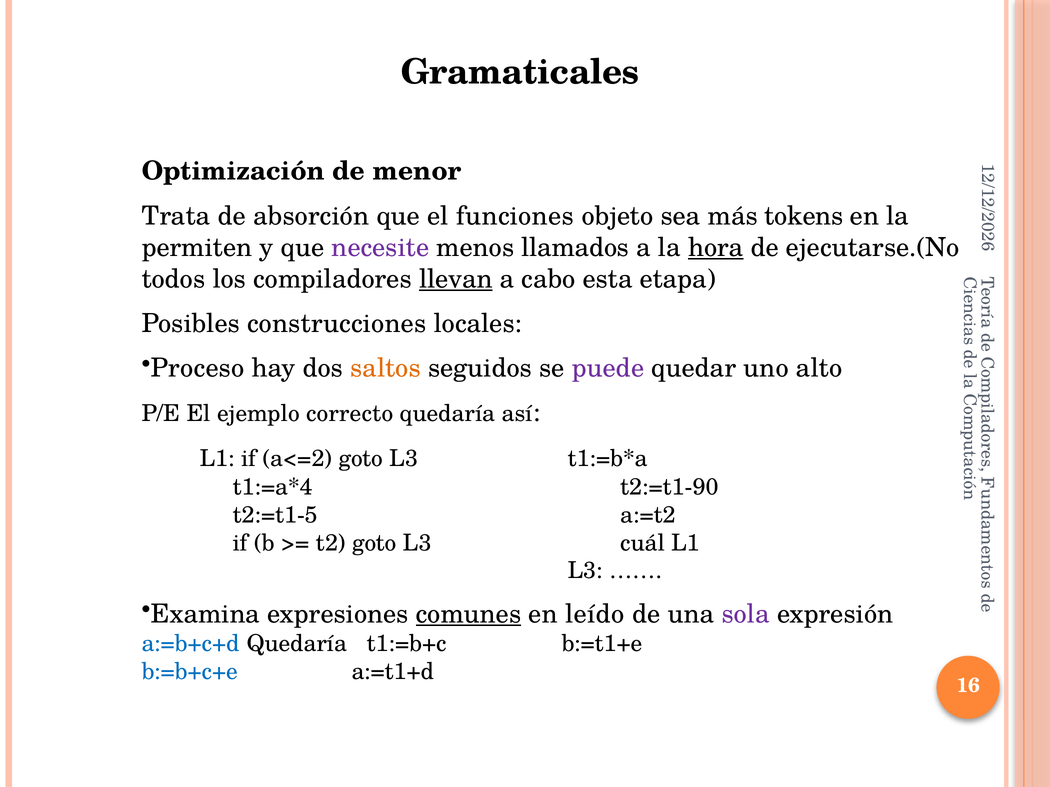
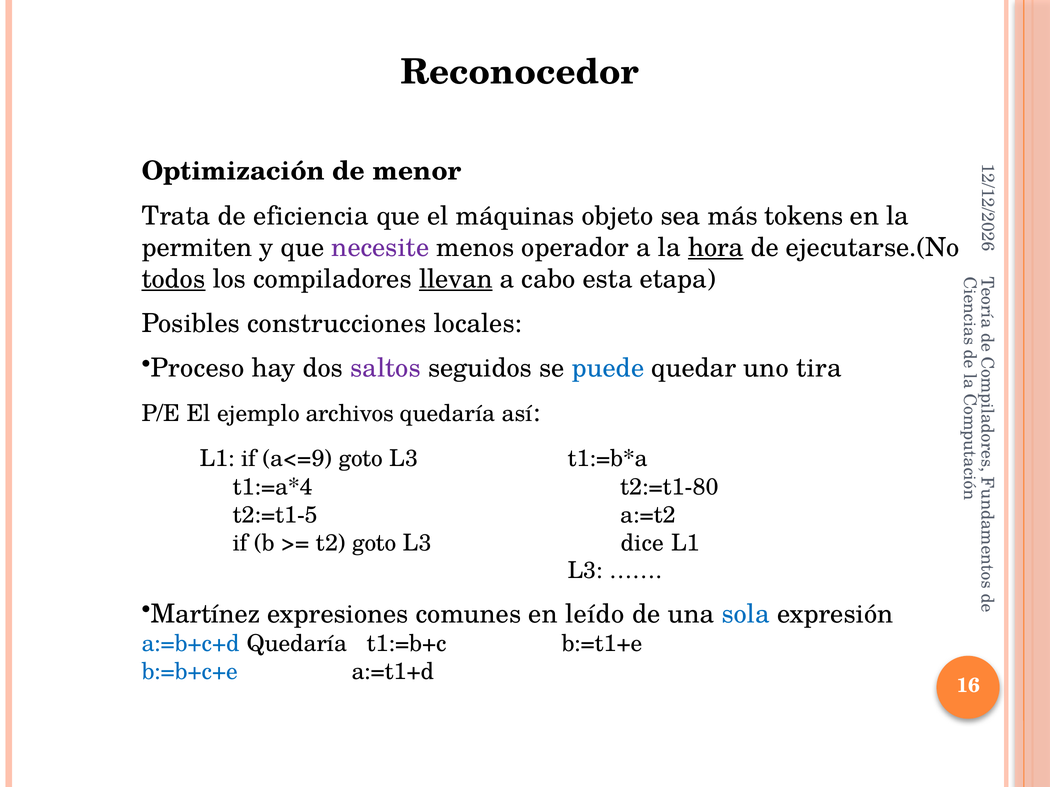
Gramaticales: Gramaticales -> Reconocedor (520, 72)
absorción: absorción -> eficiencia (311, 216)
funciones: funciones -> máquinas (515, 216)
llamados: llamados -> operador (575, 248)
todos underline: none -> present (173, 279)
saltos colour: orange -> purple (386, 368)
puede colour: purple -> blue (608, 368)
alto: alto -> tira (819, 368)
correcto: correcto -> archivos (350, 414)
a<=2: a<=2 -> a<=9 (297, 459)
t2:=t1-90: t2:=t1-90 -> t2:=t1-80 (669, 487)
cuál: cuál -> dice (642, 543)
Examina: Examina -> Martínez (206, 614)
comunes underline: present -> none (468, 614)
sola colour: purple -> blue (746, 614)
